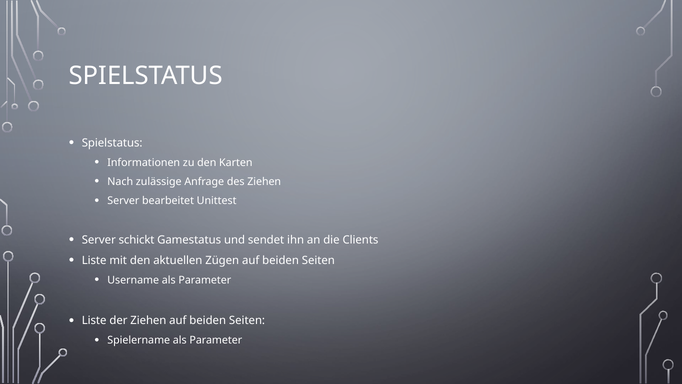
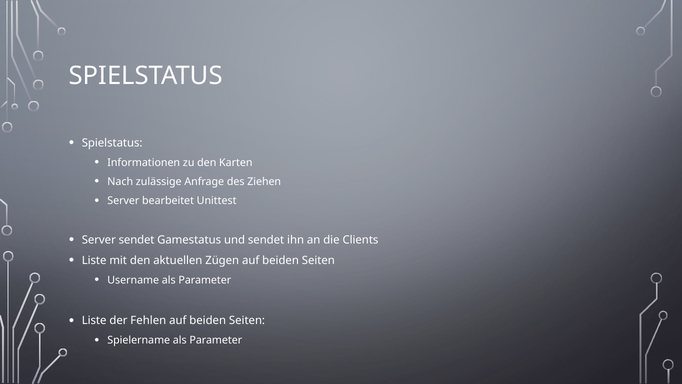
Server schickt: schickt -> sendet (137, 240)
der Ziehen: Ziehen -> Fehlen (148, 320)
